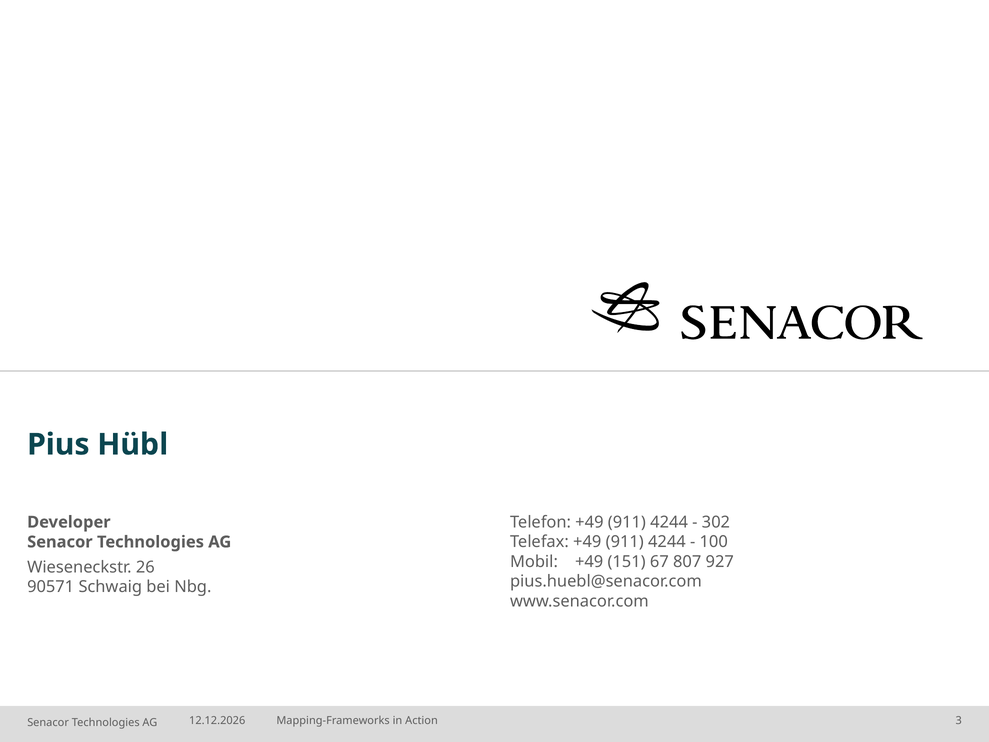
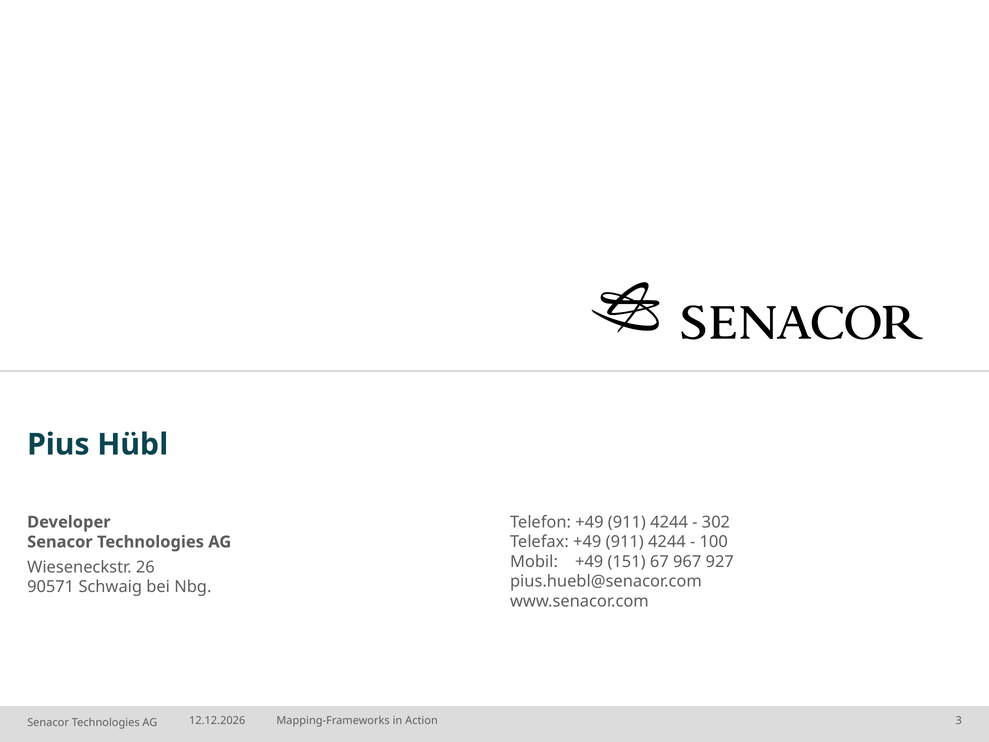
807: 807 -> 967 (687, 562)
